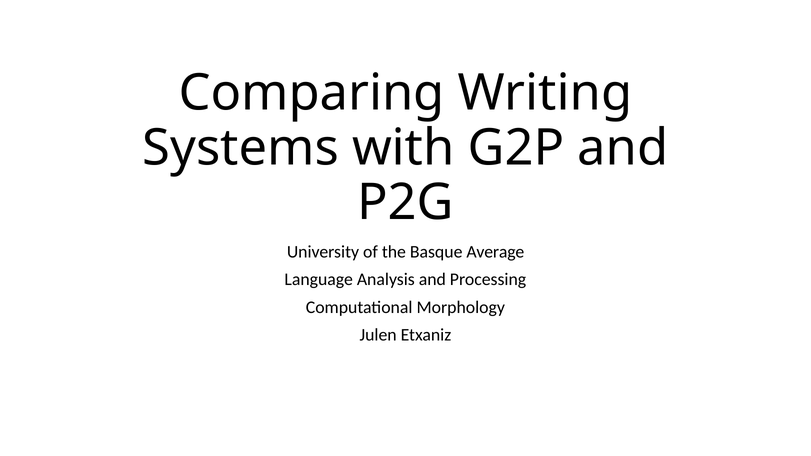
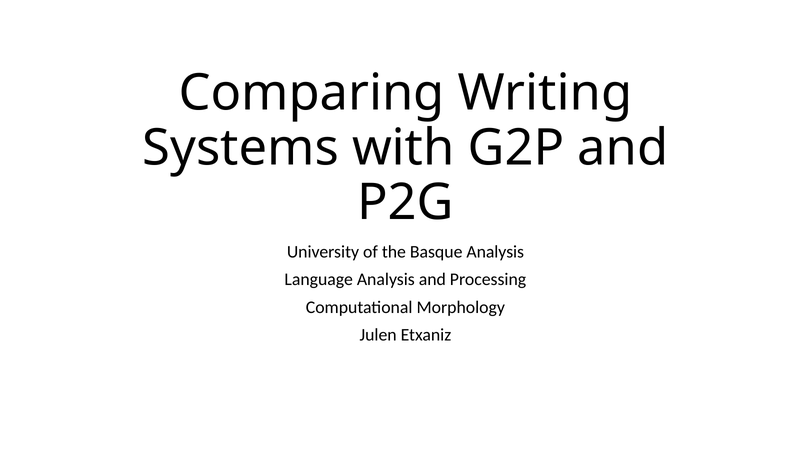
Basque Average: Average -> Analysis (495, 252)
